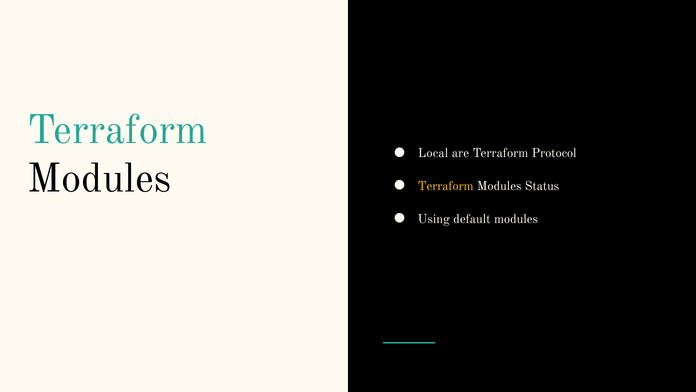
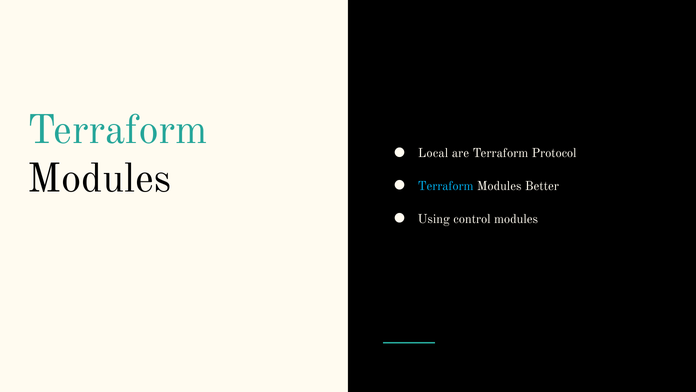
Terraform colour: yellow -> light blue (446, 186)
Status: Status -> Better (542, 186)
default: default -> control (472, 219)
